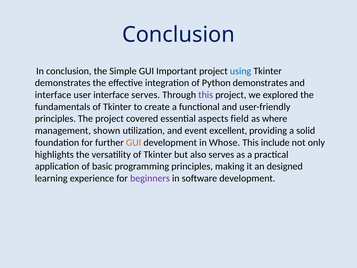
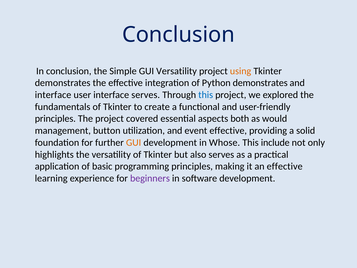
GUI Important: Important -> Versatility (177, 71)
using colour: blue -> orange (241, 71)
this colour: purple -> blue (206, 95)
field: field -> both (240, 119)
where: where -> would (275, 119)
shown: shown -> button (107, 131)
event excellent: excellent -> effective (228, 131)
an designed: designed -> effective (285, 166)
